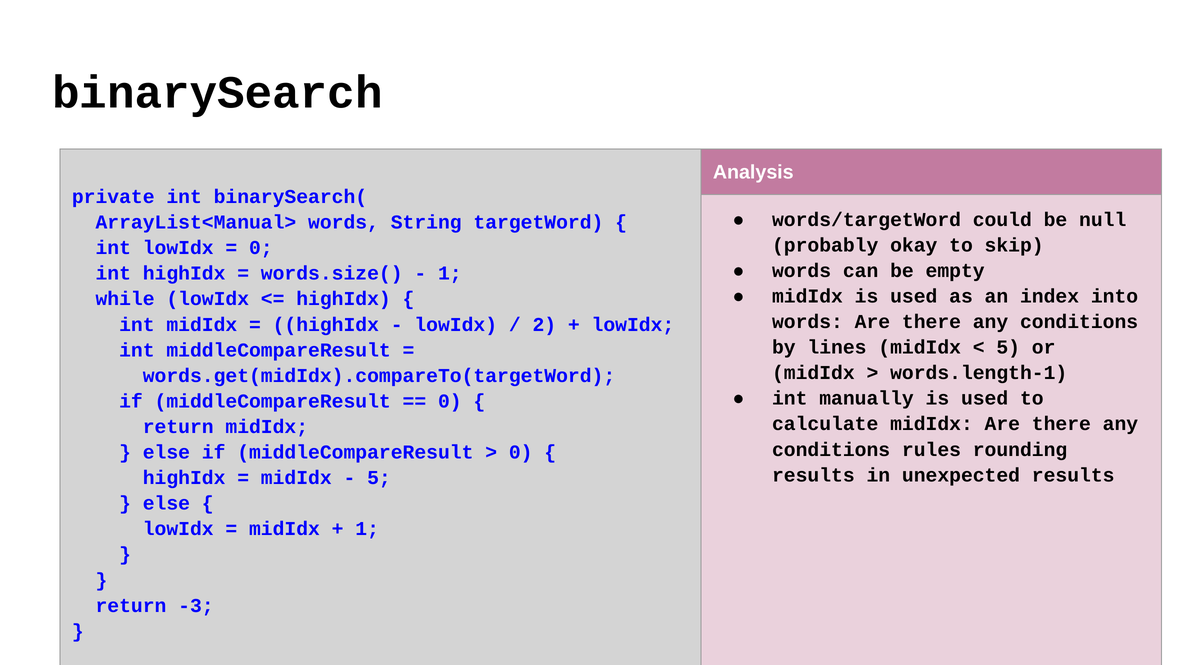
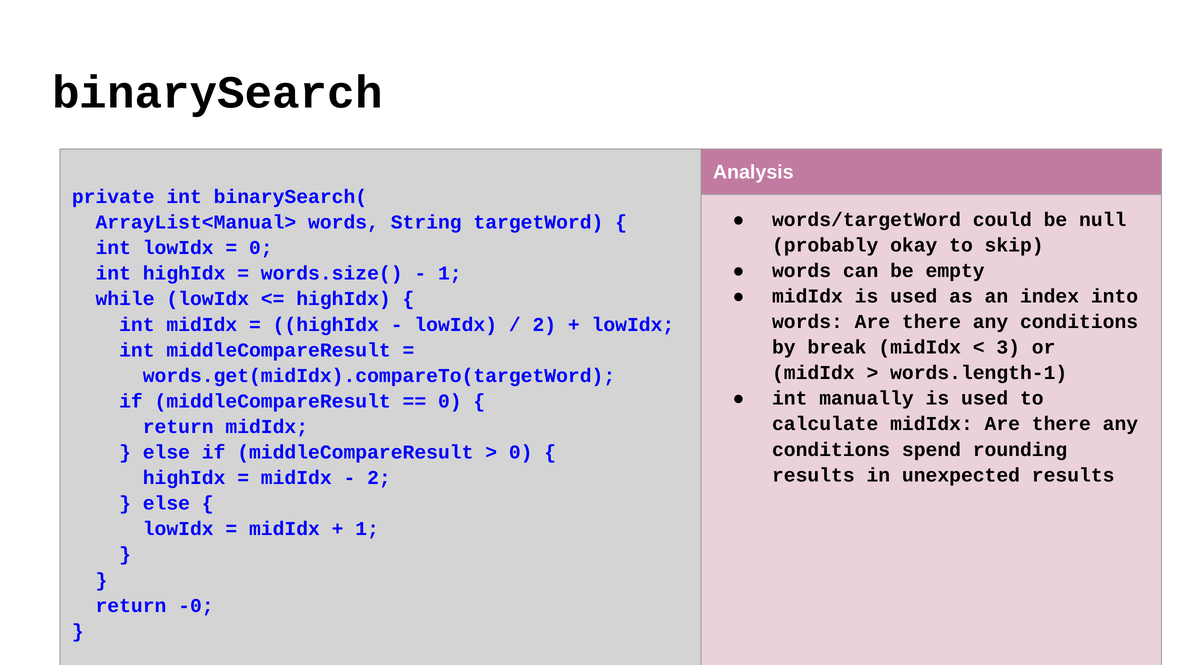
lines: lines -> break (837, 347)
5: 5 -> 3 (1008, 347)
rules: rules -> spend (931, 449)
5: 5 -> 2 (379, 478)
-3: -3 -> -0 (196, 605)
